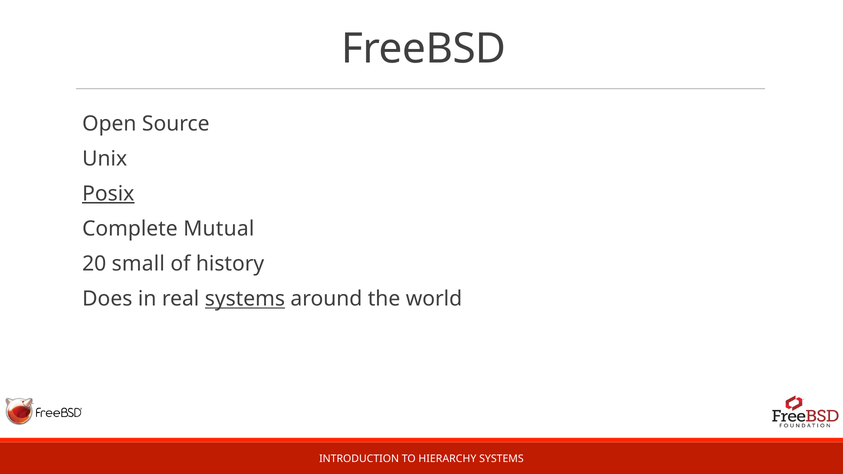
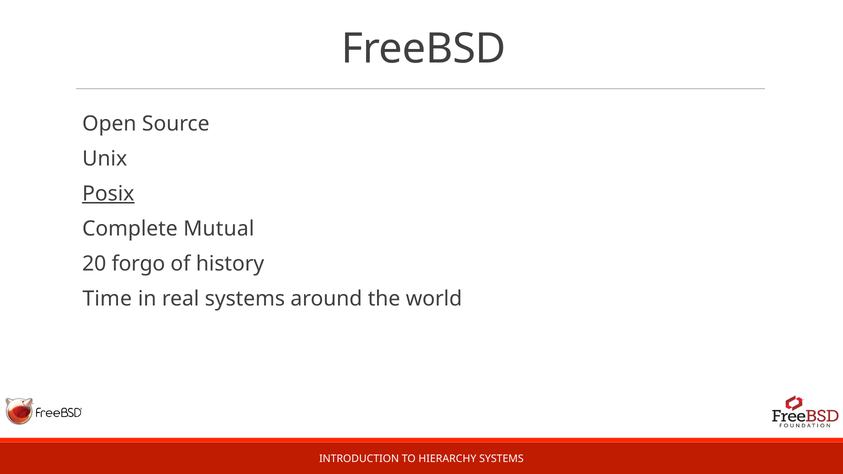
small: small -> forgo (138, 264)
Does: Does -> Time (107, 299)
systems underline: present -> none (245, 299)
